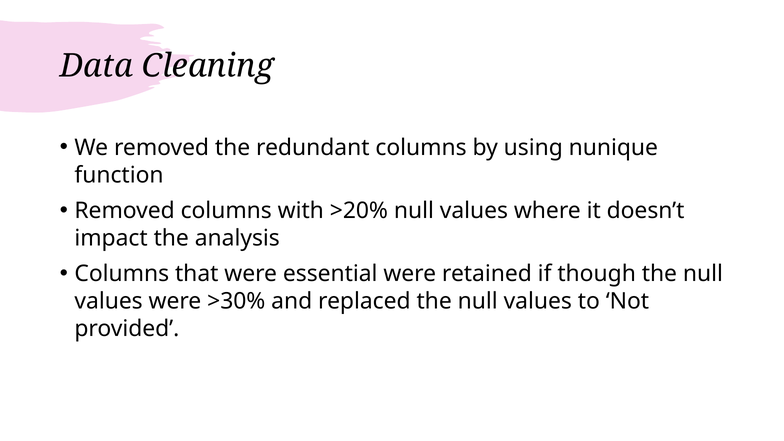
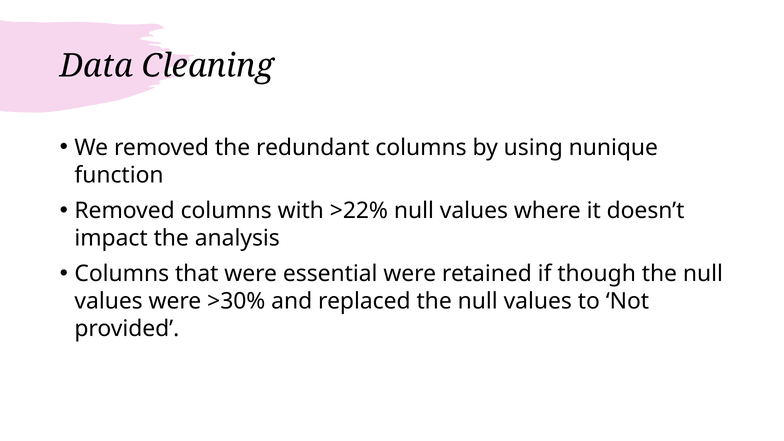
>20%: >20% -> >22% (359, 211)
